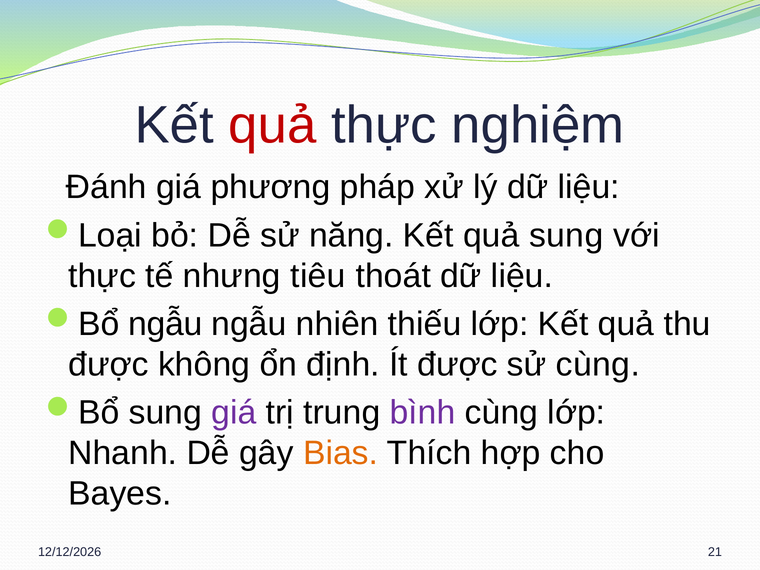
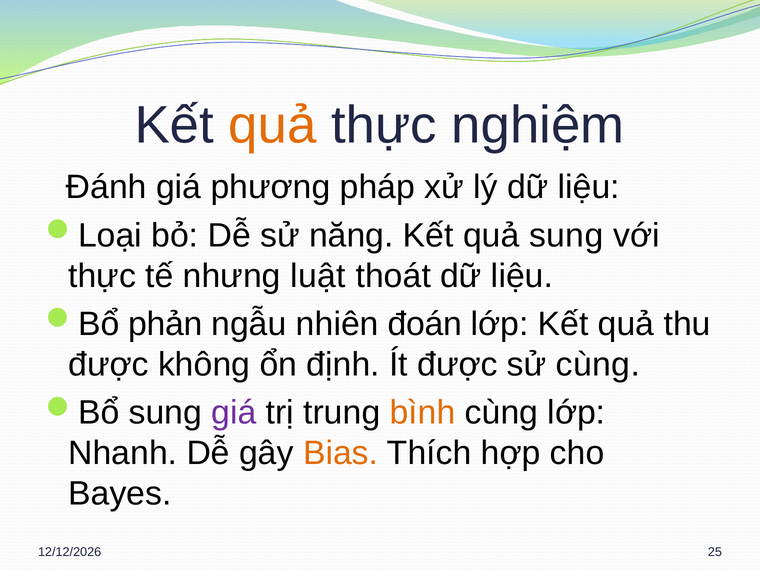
quả colour: red -> orange (272, 126)
tiêu: tiêu -> luật (318, 276)
ngẫu: ngẫu -> phản (165, 324)
thiếu: thiếu -> đoán (425, 324)
bình colour: purple -> orange (423, 413)
21: 21 -> 25 (715, 552)
